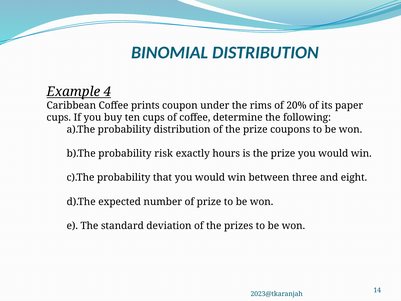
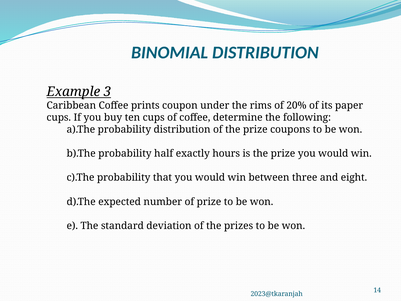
4: 4 -> 3 (107, 92)
risk: risk -> half (164, 153)
